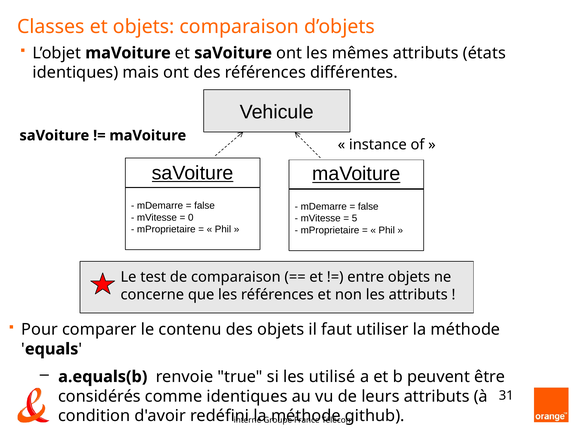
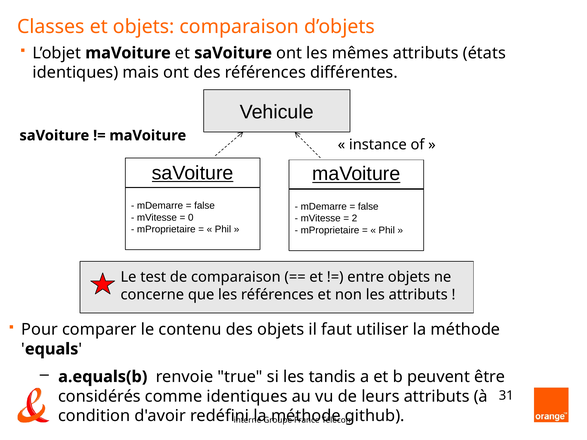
5: 5 -> 2 (354, 219)
utilisé: utilisé -> tandis (332, 377)
